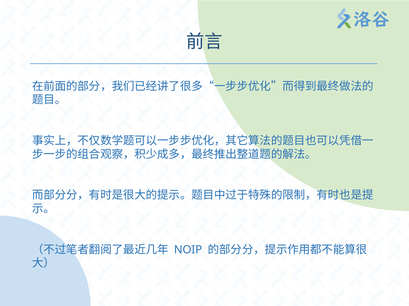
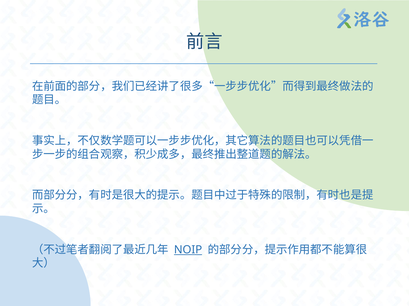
NOIP underline: none -> present (188, 250)
